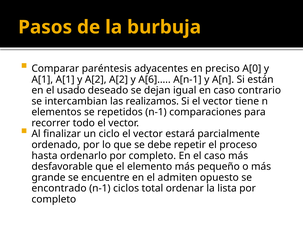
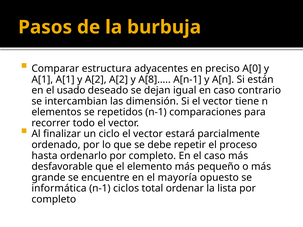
paréntesis: paréntesis -> estructura (107, 69)
A[6]…: A[6]… -> A[8]… (155, 80)
realizamos: realizamos -> dimensión (152, 101)
admiten: admiten -> mayoría (177, 178)
encontrado: encontrado -> informática (59, 189)
